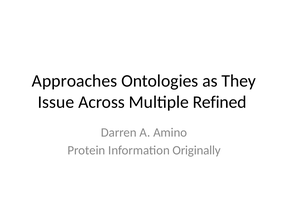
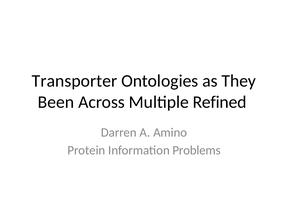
Approaches: Approaches -> Transporter (74, 81)
Issue: Issue -> Been (56, 102)
Originally: Originally -> Problems (197, 150)
